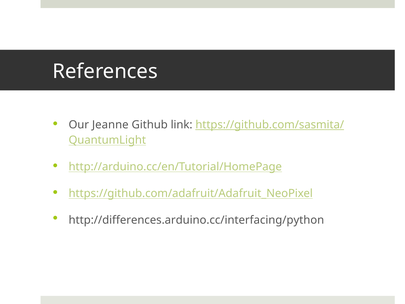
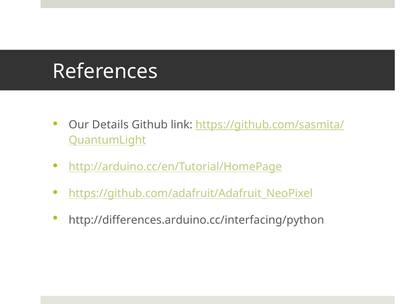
Jeanne: Jeanne -> Details (110, 125)
